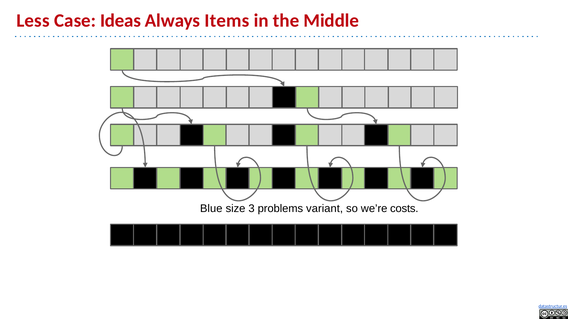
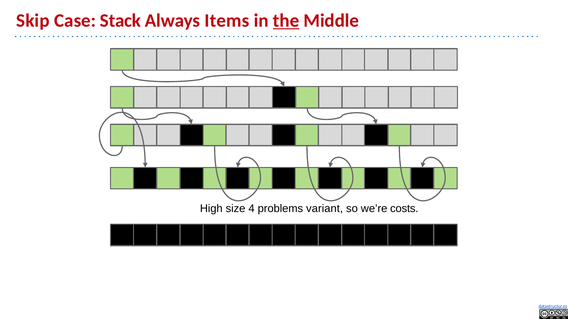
Less: Less -> Skip (33, 21)
Ideas: Ideas -> Stack (120, 21)
the underline: none -> present (286, 21)
Blue: Blue -> High (211, 209)
3: 3 -> 4 (251, 209)
